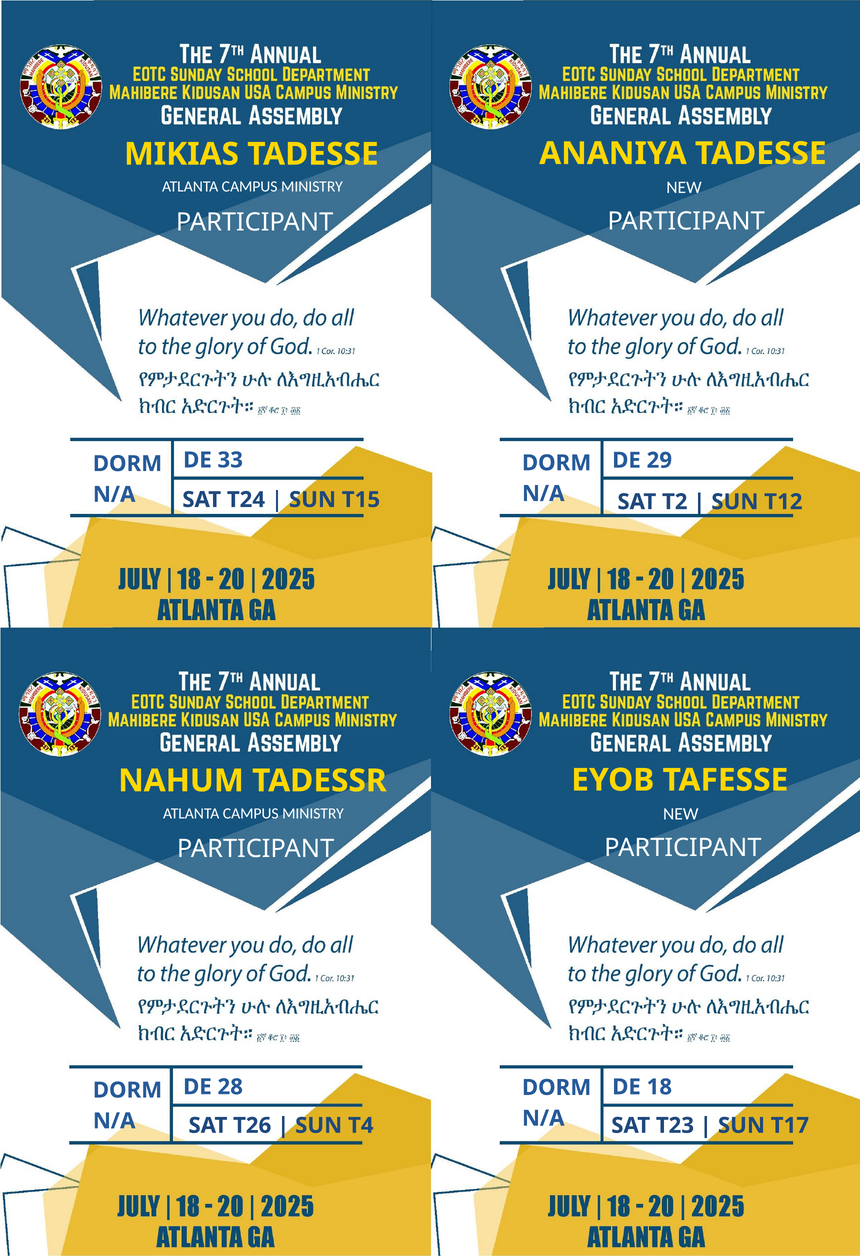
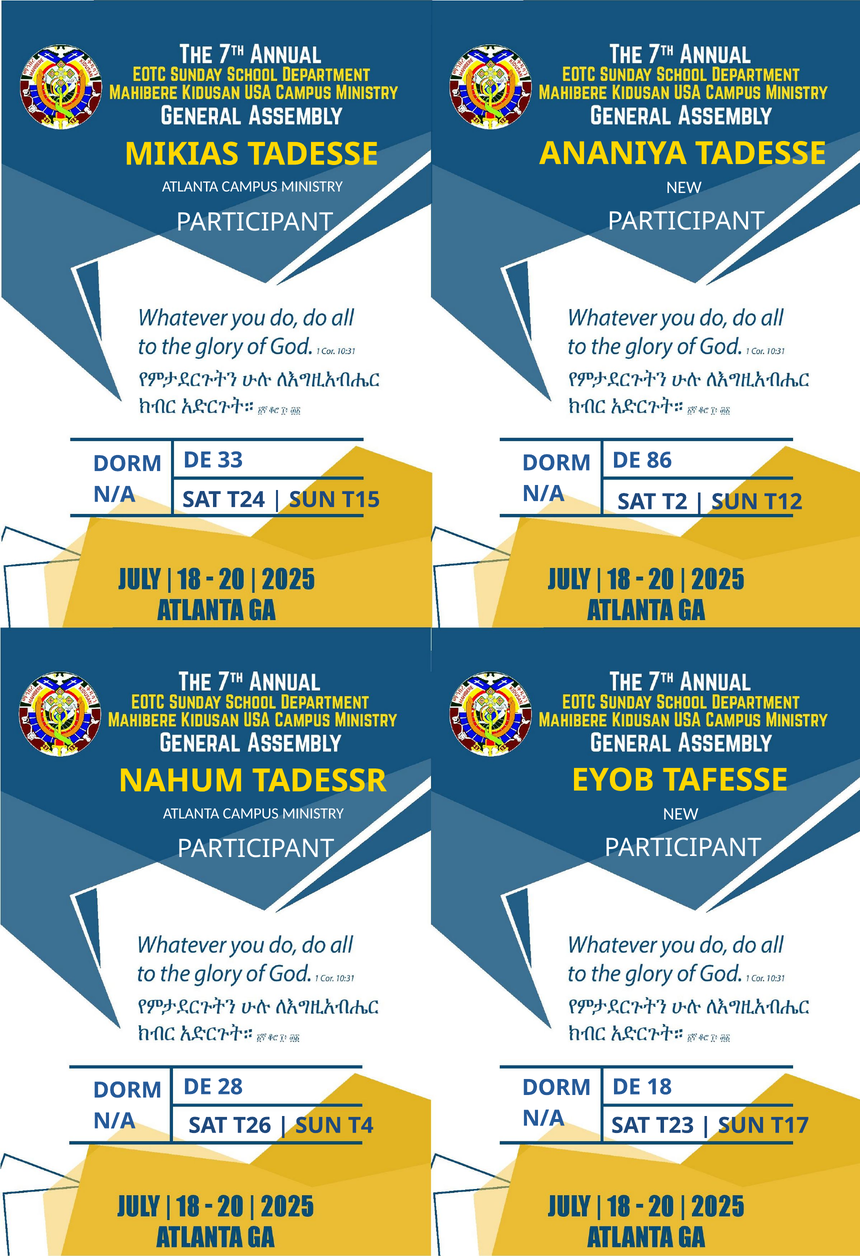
29: 29 -> 86 (659, 460)
